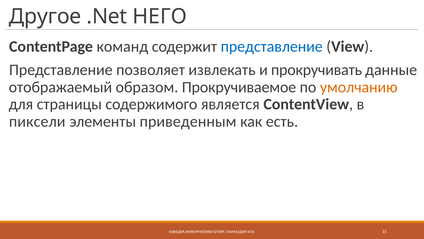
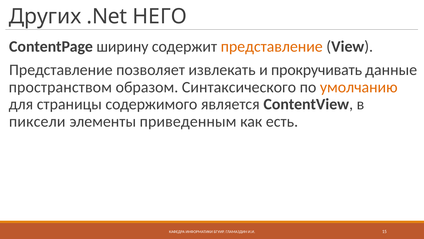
Другое: Другое -> Других (45, 17)
команд: команд -> ширину (122, 46)
представление colour: blue -> orange (272, 46)
отображаемый: отображаемый -> пространством (60, 87)
Прокручиваемое: Прокручиваемое -> Синтаксического (239, 87)
